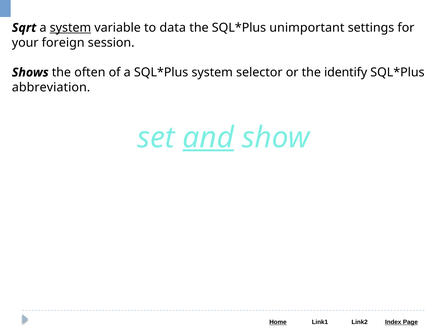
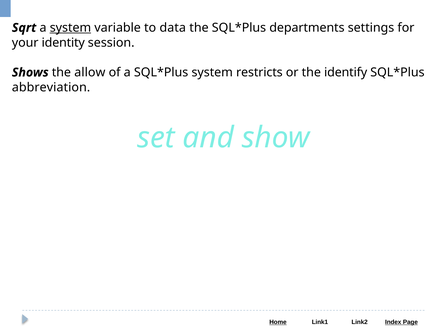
unimportant: unimportant -> departments (307, 28)
foreign: foreign -> identity (63, 43)
often: often -> allow (90, 72)
selector: selector -> restricts (259, 72)
and underline: present -> none (208, 138)
